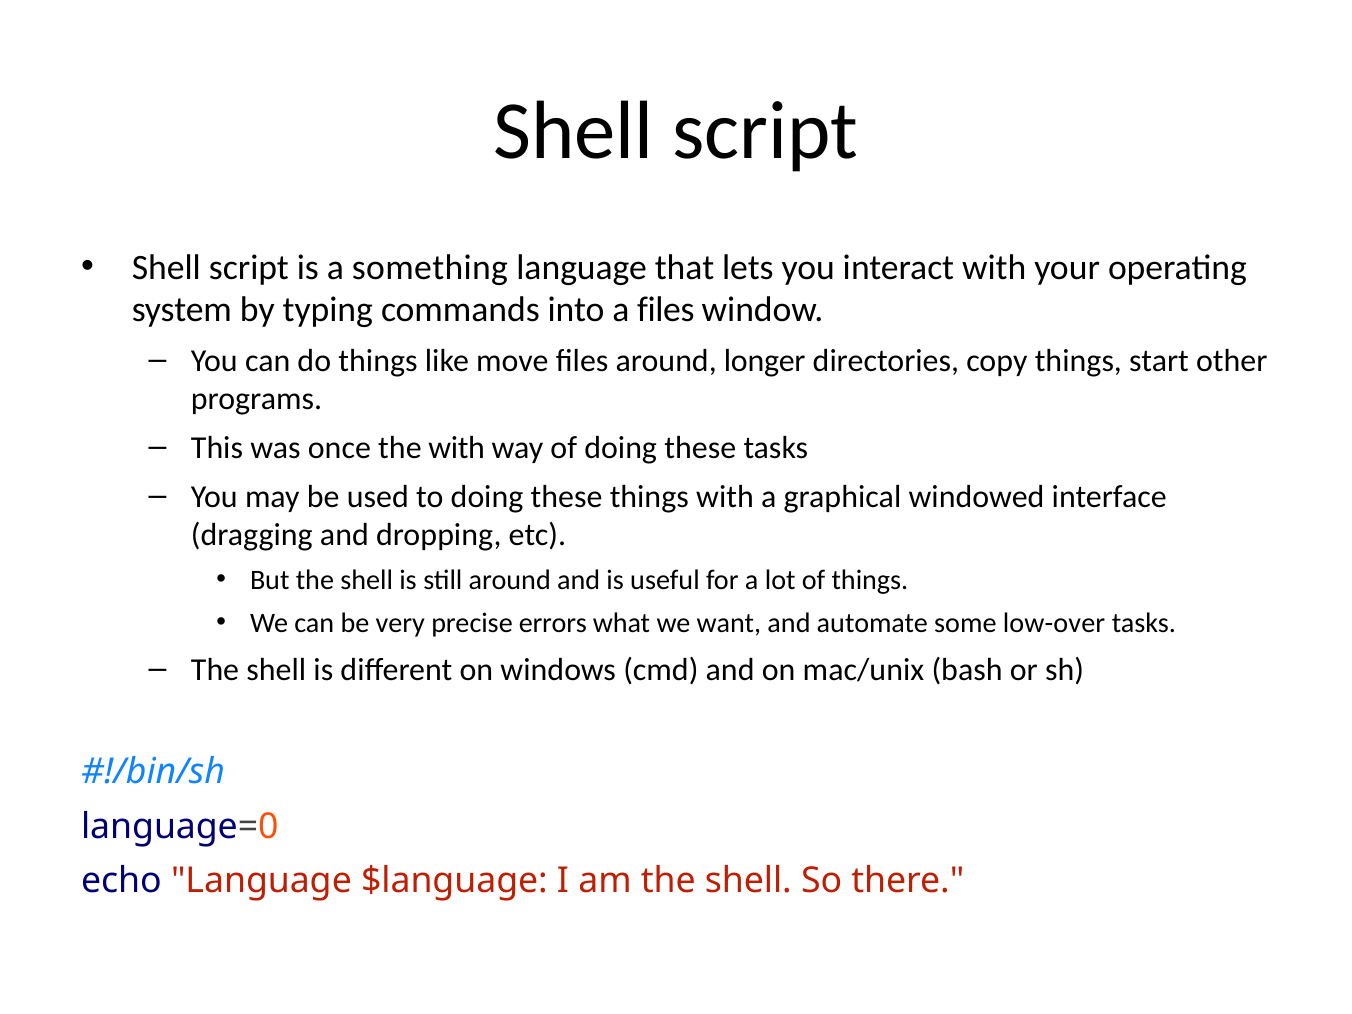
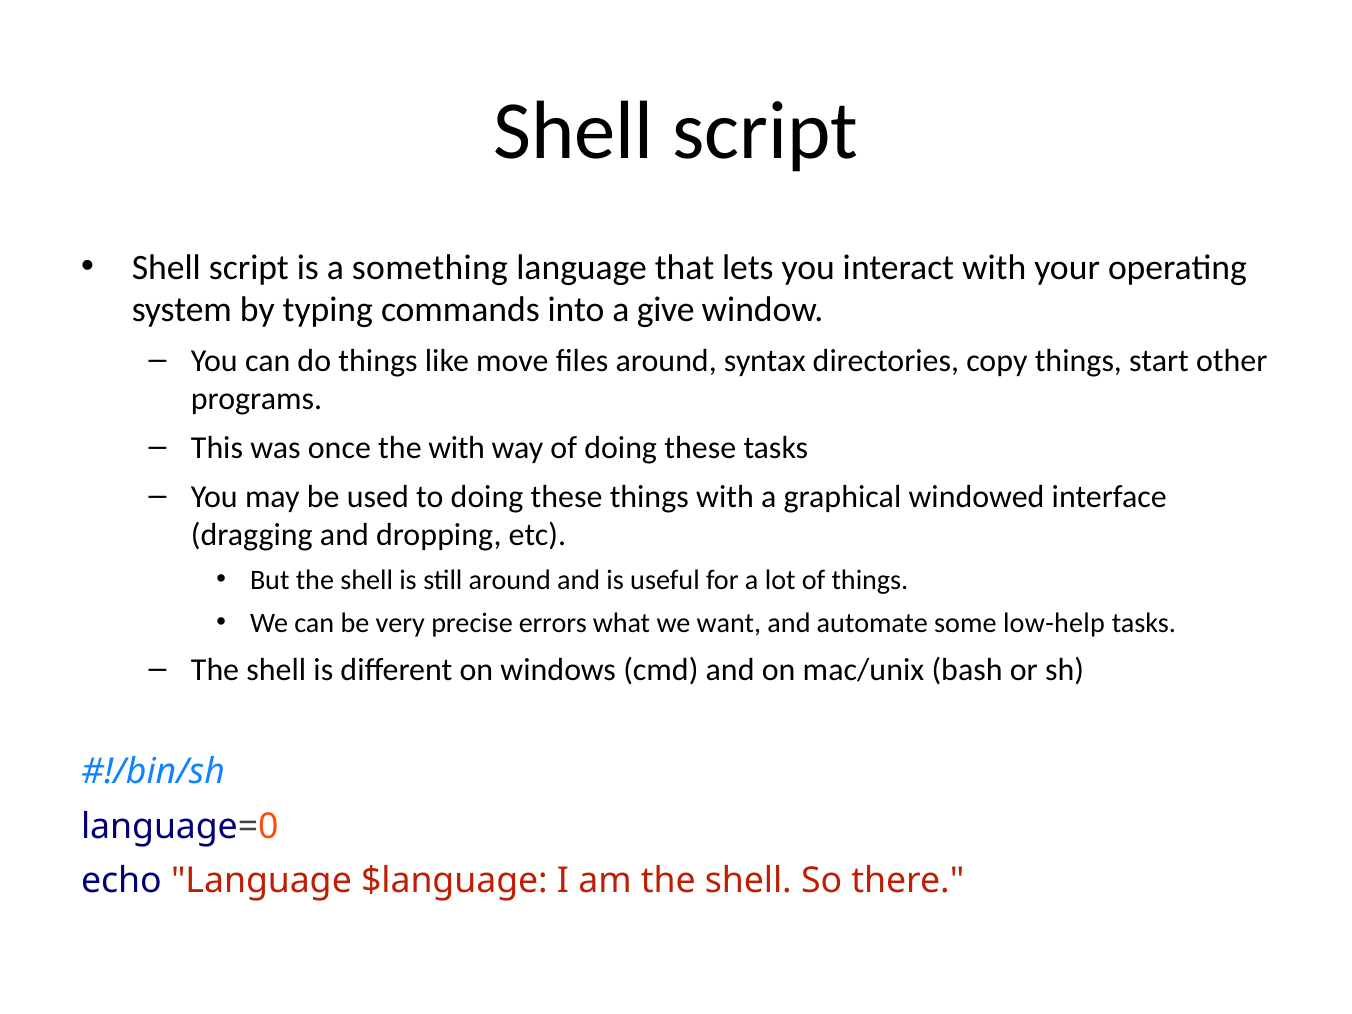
a files: files -> give (666, 310)
longer: longer -> syntax (765, 361)
low-over: low-over -> low-help (1054, 623)
